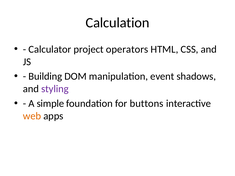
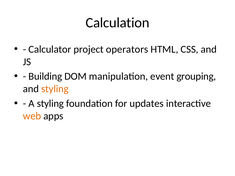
shadows: shadows -> grouping (196, 76)
styling colour: purple -> orange (55, 89)
A simple: simple -> styling (50, 104)
buttons: buttons -> updates (147, 104)
